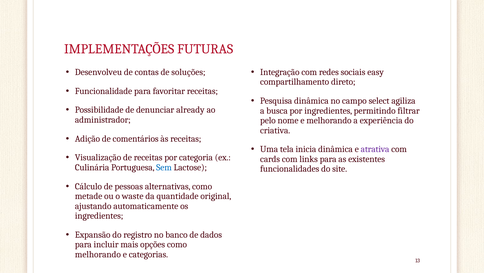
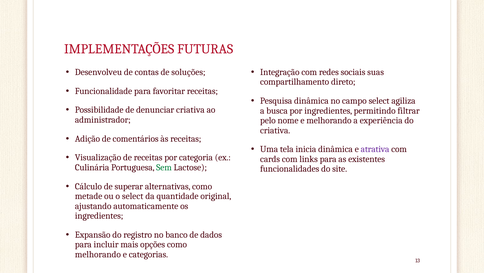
easy: easy -> suas (376, 72)
denunciar already: already -> criativa (190, 110)
Sem colour: blue -> green (164, 167)
pessoas: pessoas -> superar (129, 186)
o waste: waste -> select (133, 196)
